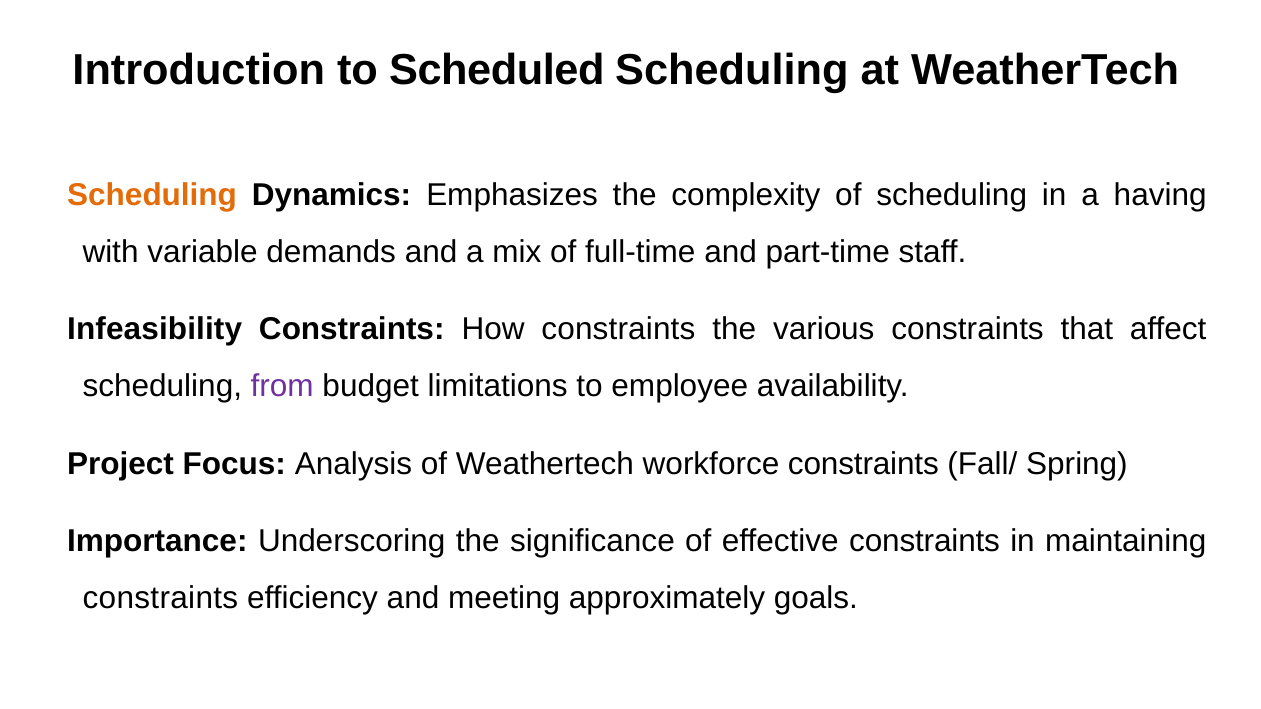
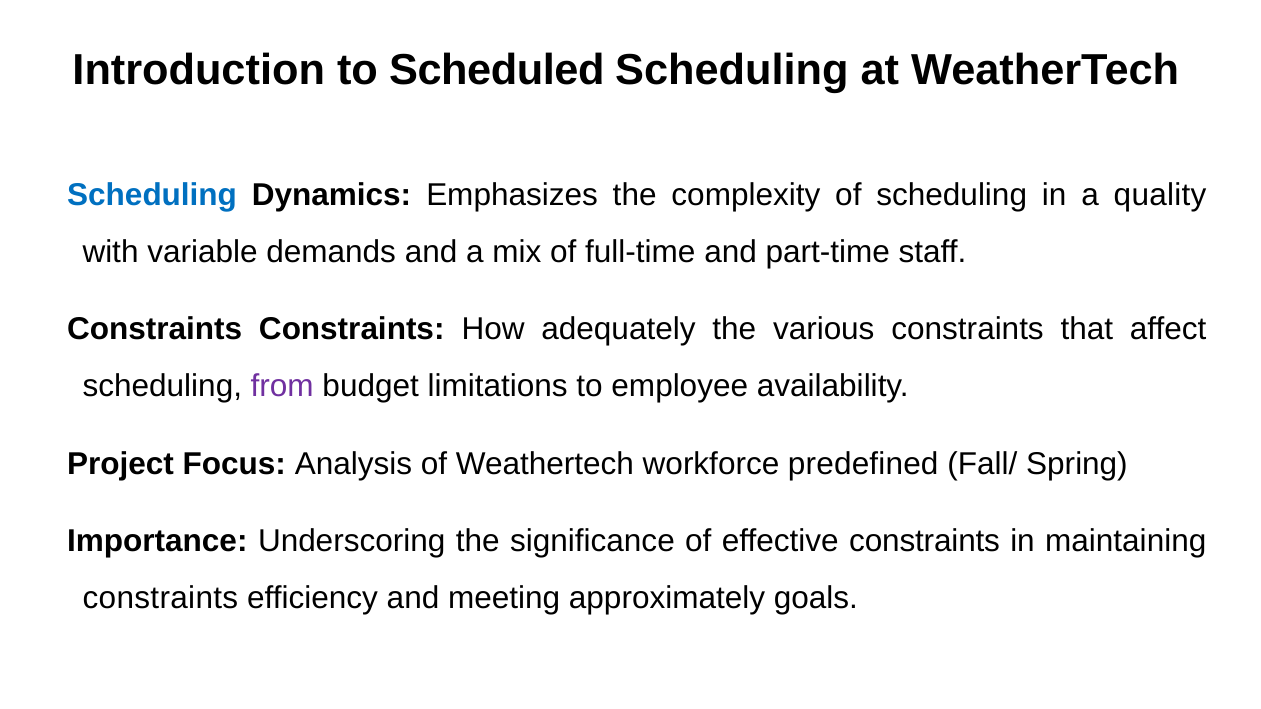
Scheduling colour: orange -> blue (152, 195)
having: having -> quality (1160, 195)
Infeasibility: Infeasibility -> Constraints (155, 330)
How constraints: constraints -> adequately (618, 330)
workforce constraints: constraints -> predefined (863, 464)
